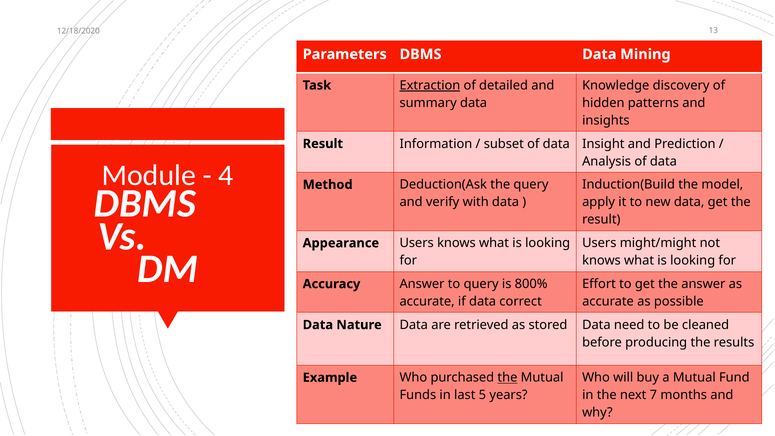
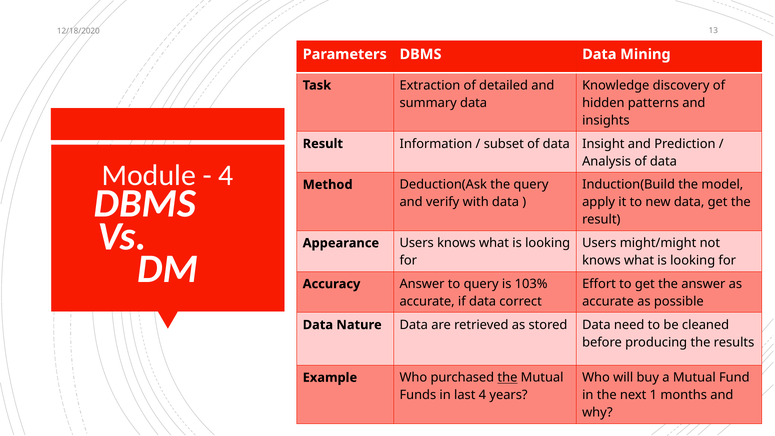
Extraction underline: present -> none (430, 85)
800%: 800% -> 103% (531, 284)
last 5: 5 -> 4 (482, 395)
7: 7 -> 1 (653, 395)
